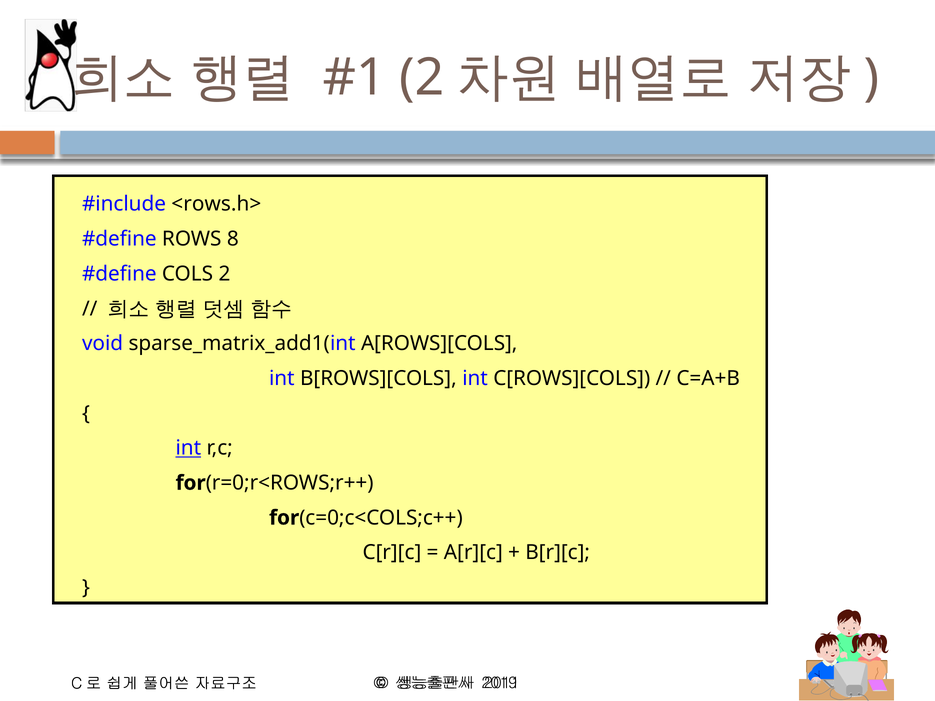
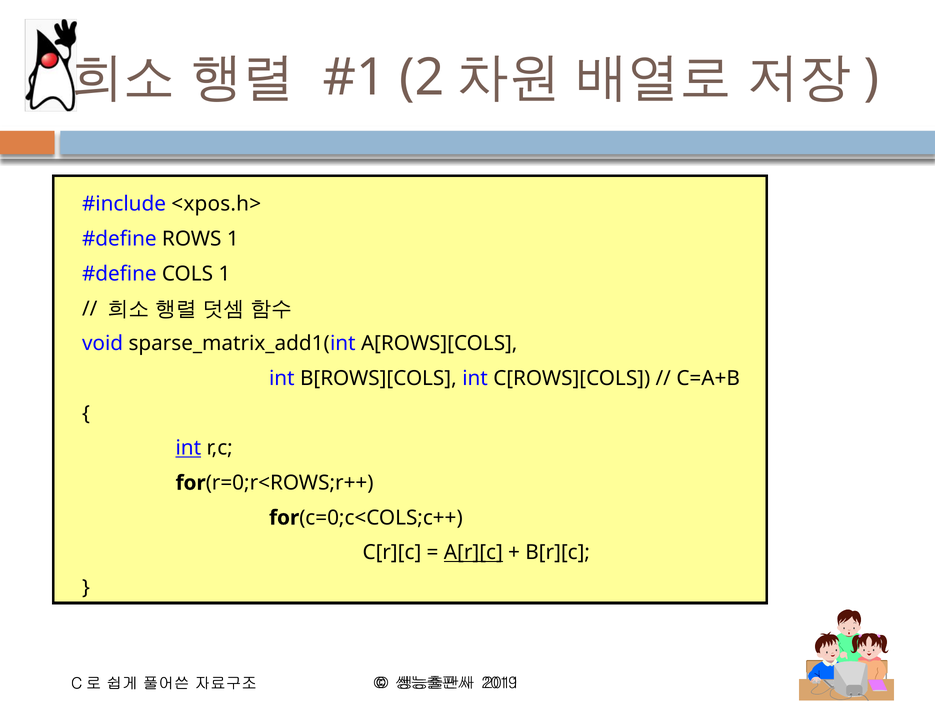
<rows.h>: <rows.h> -> <xpos.h> (216, 204)
ROWS 8: 8 -> 1 (233, 239)
COLS 2: 2 -> 1 (224, 274)
A[r][c underline: none -> present (473, 553)
